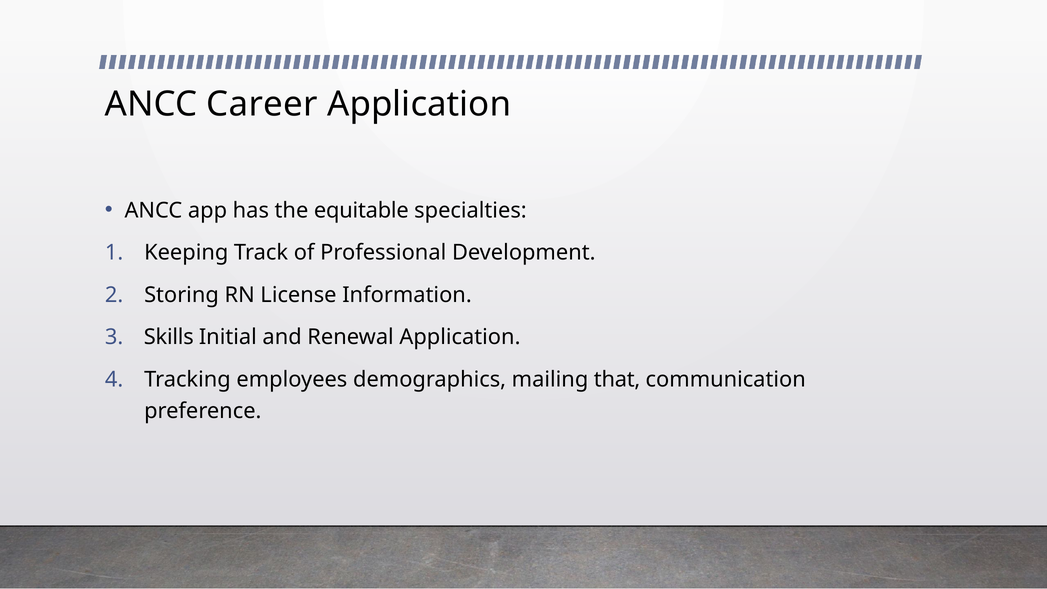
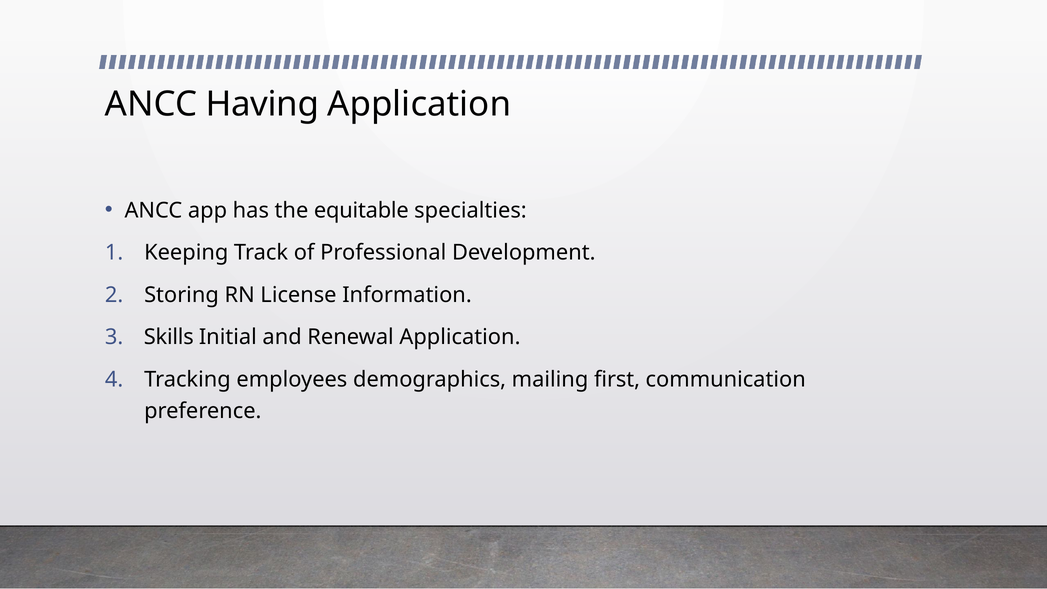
Career: Career -> Having (262, 104)
that: that -> first (617, 380)
